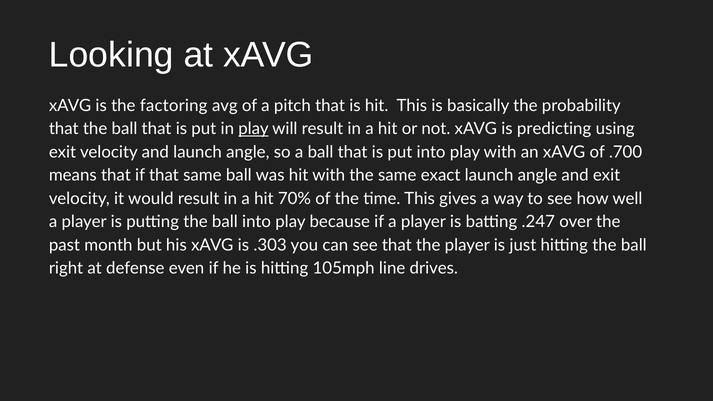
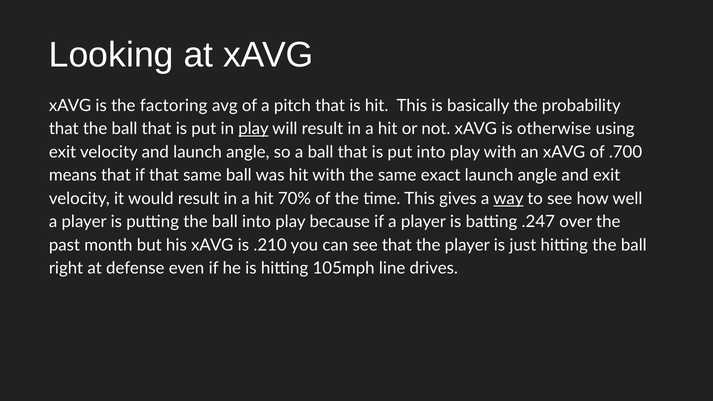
predicting: predicting -> otherwise (554, 129)
way underline: none -> present (508, 199)
.303: .303 -> .210 (270, 245)
